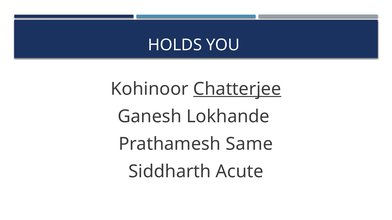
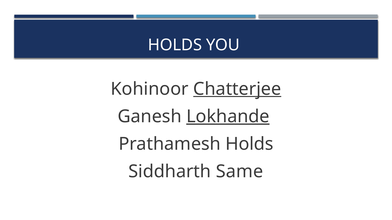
Lokhande underline: none -> present (228, 117)
Prathamesh Same: Same -> Holds (249, 144)
Acute: Acute -> Same (240, 172)
